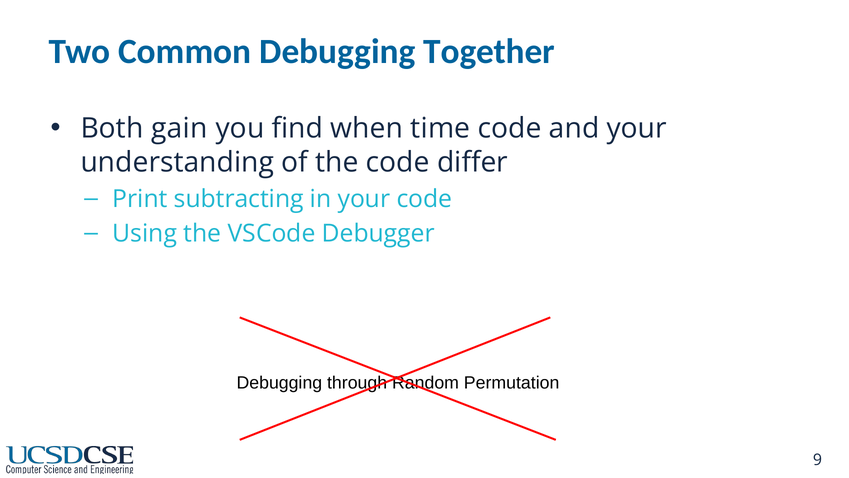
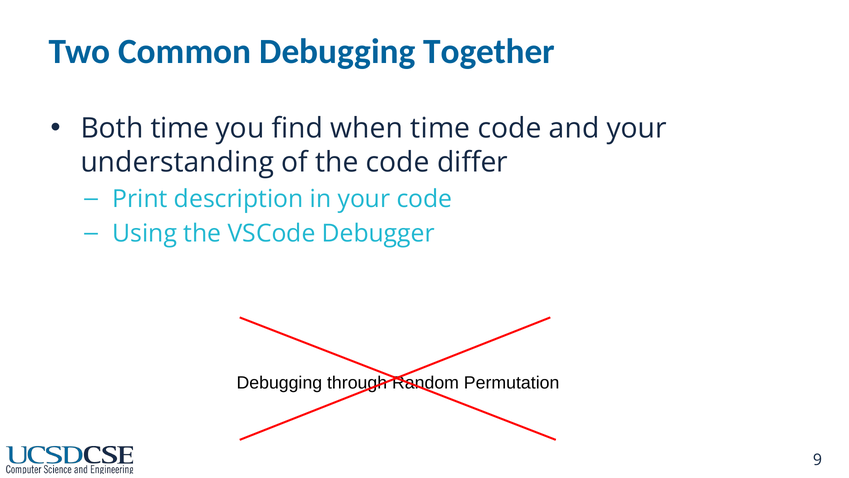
Both gain: gain -> time (180, 128)
subtracting: subtracting -> description (239, 199)
